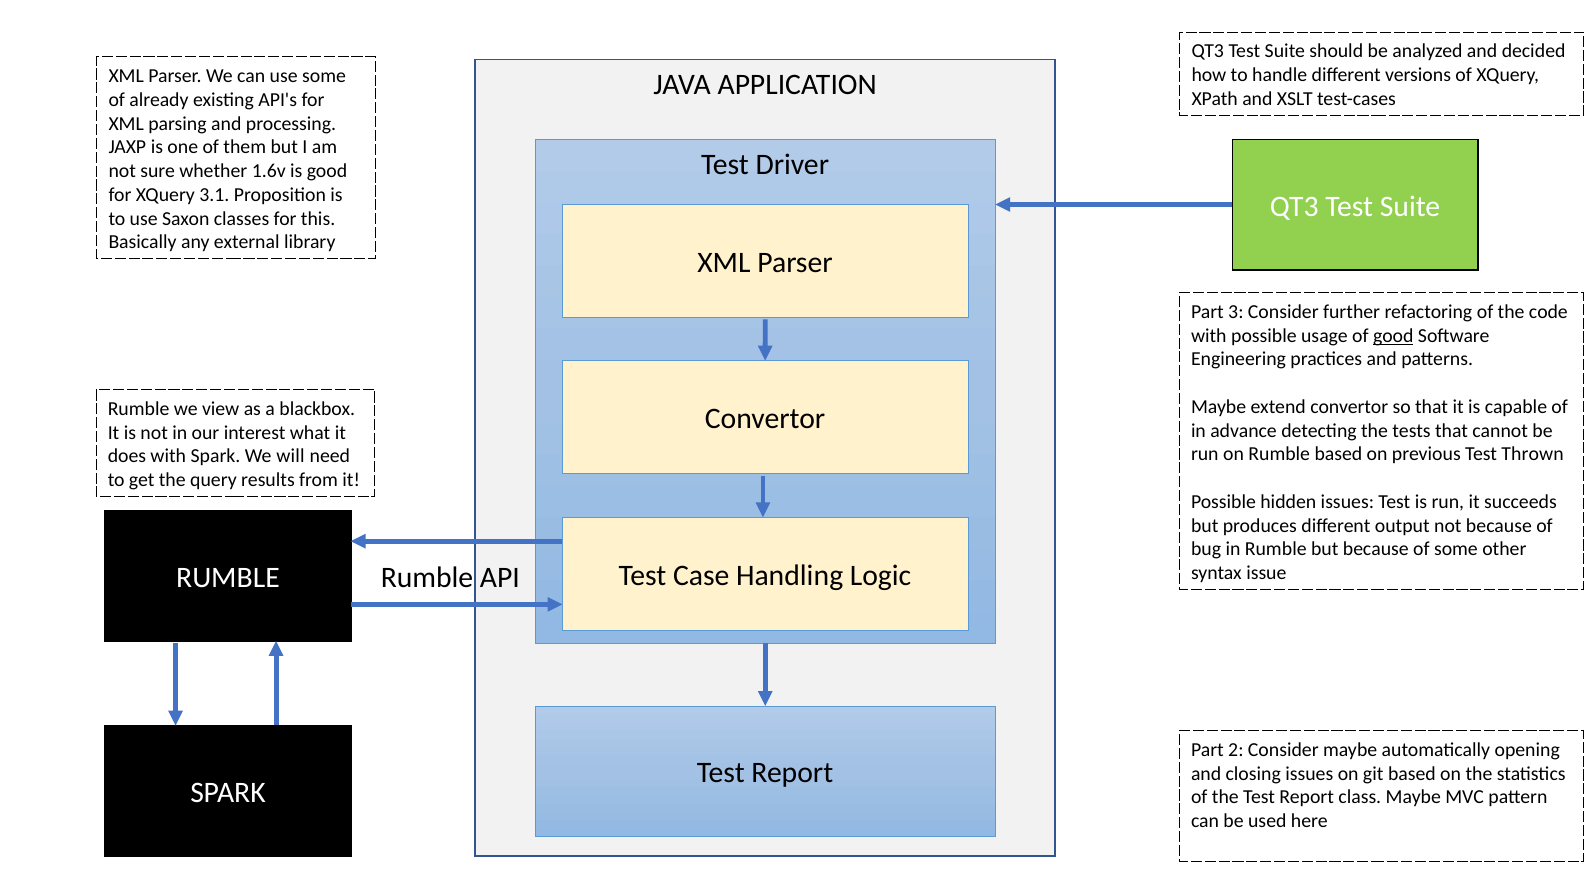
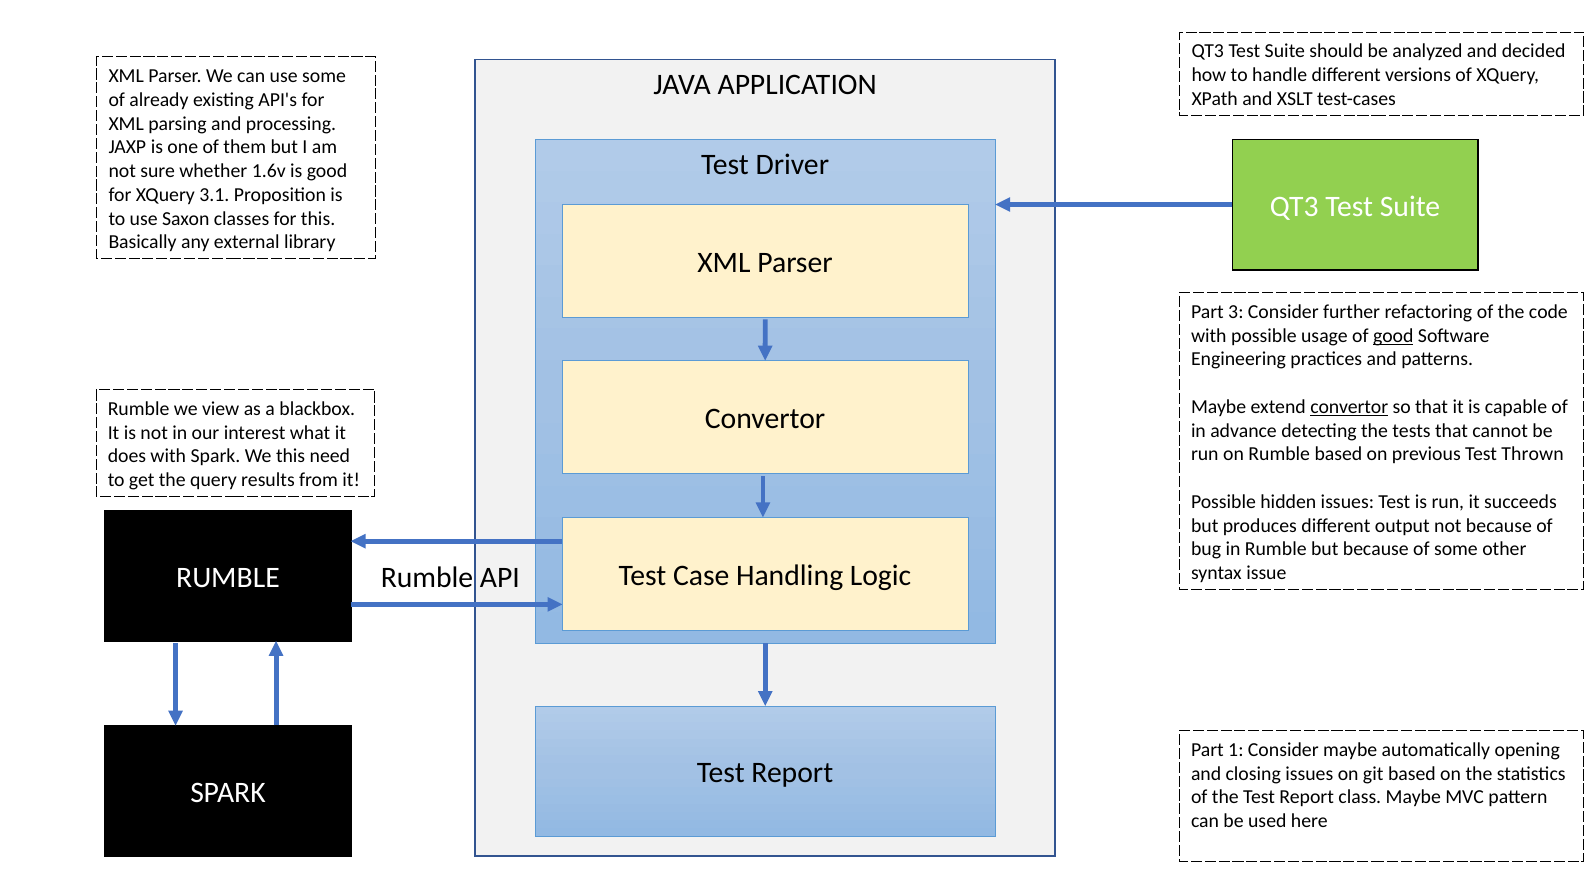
convertor underline: none -> present (1349, 407)
We will: will -> this (291, 456)
2: 2 -> 1 (1236, 750)
